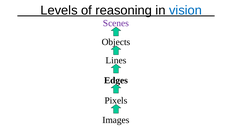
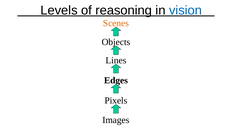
Scenes colour: purple -> orange (116, 23)
